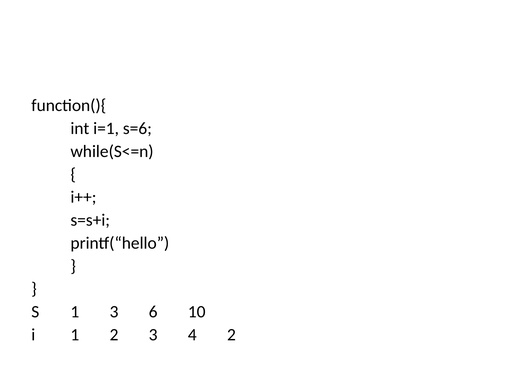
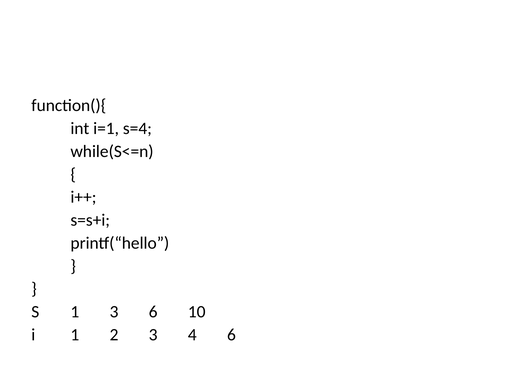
s=6: s=6 -> s=4 (137, 129)
4 2: 2 -> 6 (231, 335)
